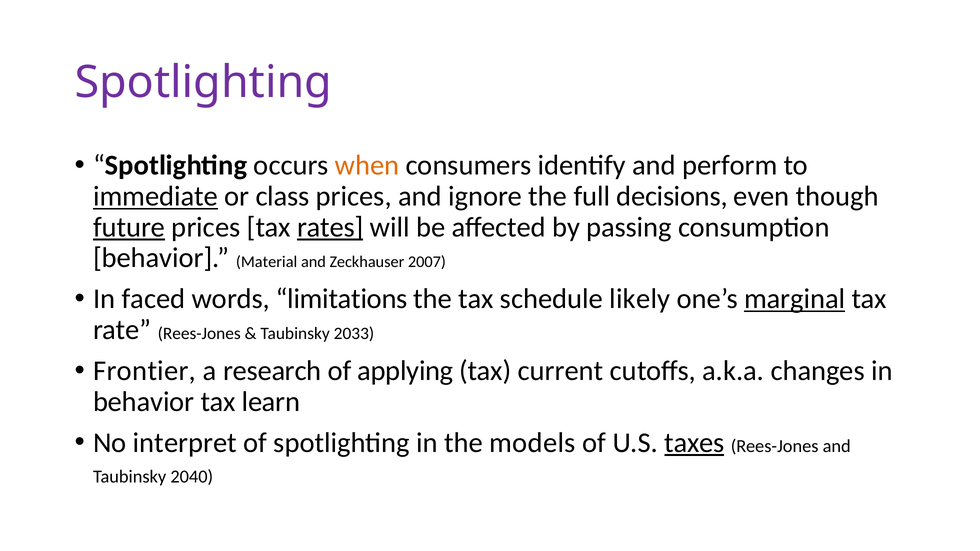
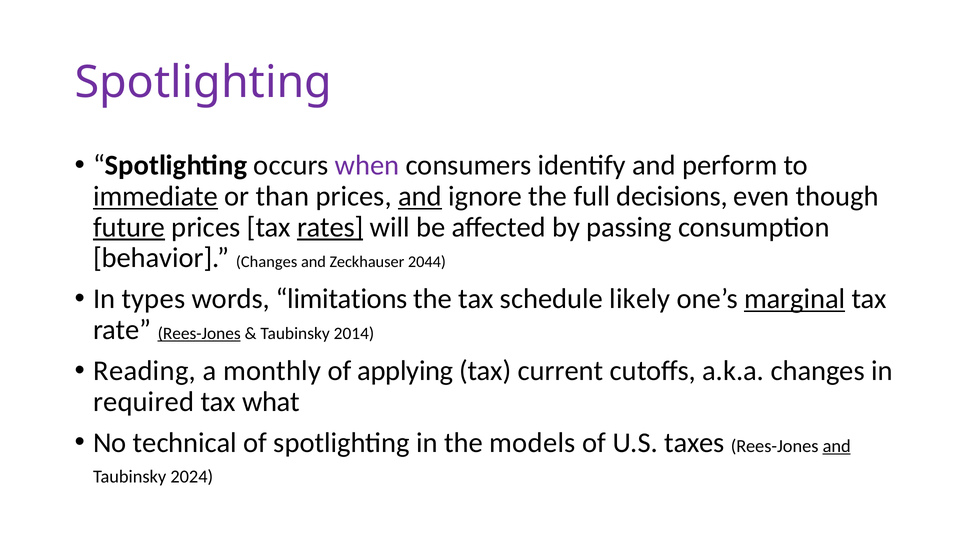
when colour: orange -> purple (367, 166)
class: class -> than (282, 196)
and underline: none -> present (420, 196)
behavior Material: Material -> Changes (267, 262)
2007: 2007 -> 2044 (427, 262)
faced: faced -> types (153, 299)
Rees-Jones underline: none -> present (199, 334)
2033: 2033 -> 2014 (354, 334)
Frontier: Frontier -> Reading (145, 371)
research: research -> monthly (272, 371)
behavior: behavior -> required (144, 402)
learn: learn -> what (271, 402)
interpret: interpret -> technical (185, 443)
taxes underline: present -> none (694, 443)
and underline: none -> present (837, 446)
2040: 2040 -> 2024 (192, 477)
